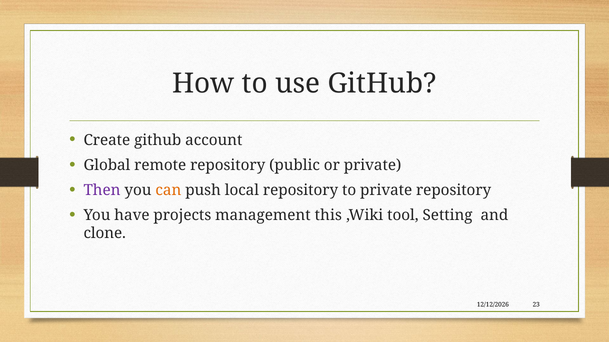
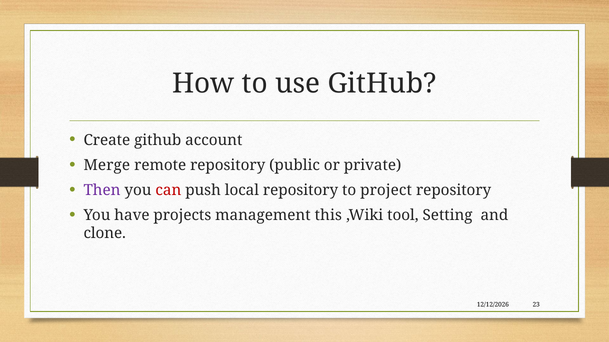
Global: Global -> Merge (107, 165)
can colour: orange -> red (168, 190)
to private: private -> project (386, 190)
